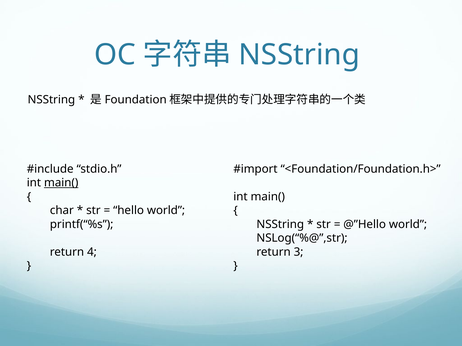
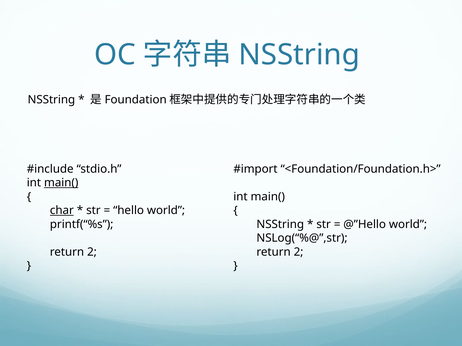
char underline: none -> present (62, 211)
4: 4 -> 2 (92, 252)
3: 3 -> 2 (299, 252)
